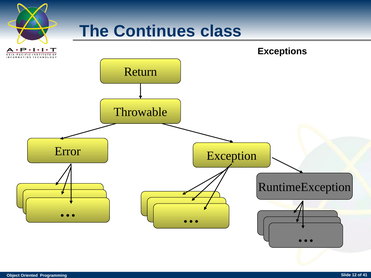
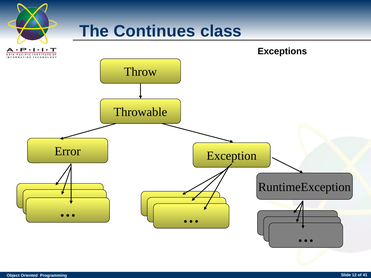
Return: Return -> Throw (140, 72)
